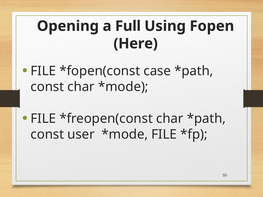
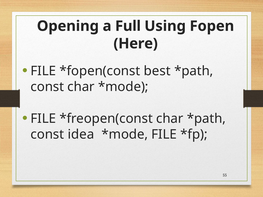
case: case -> best (157, 71)
user: user -> idea (81, 135)
